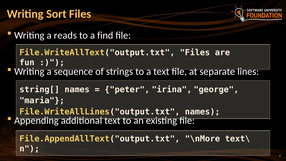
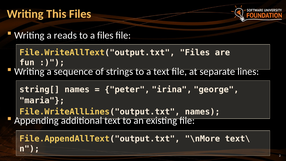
Sort: Sort -> This (56, 14)
a find: find -> files (105, 35)
